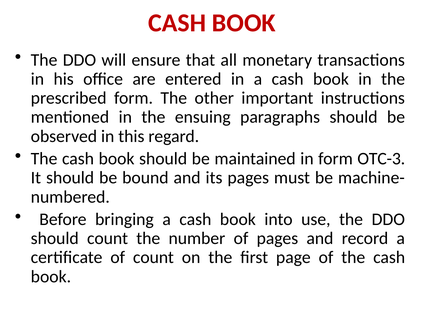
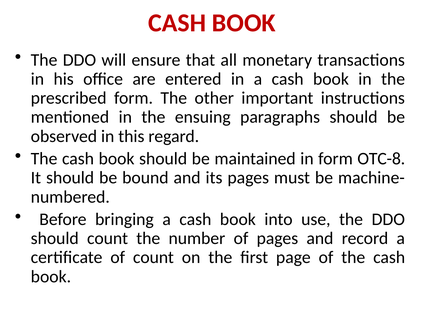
OTC-3: OTC-3 -> OTC-8 (381, 159)
